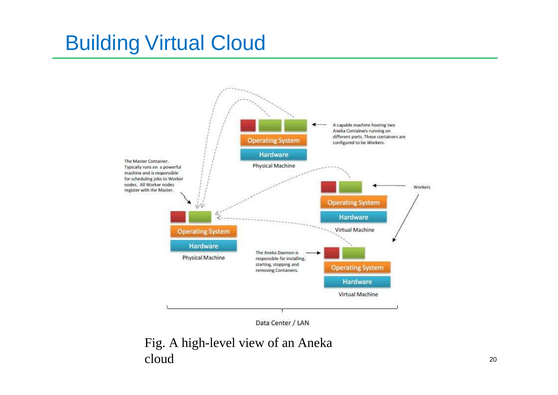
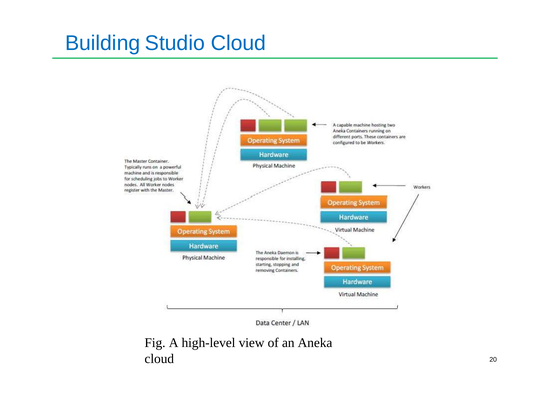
Virtual: Virtual -> Studio (175, 43)
